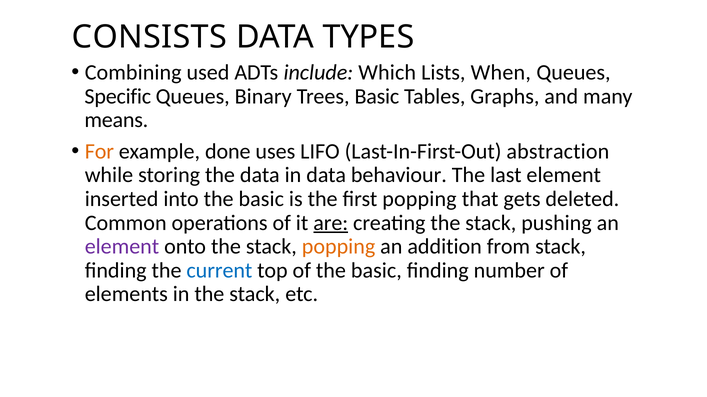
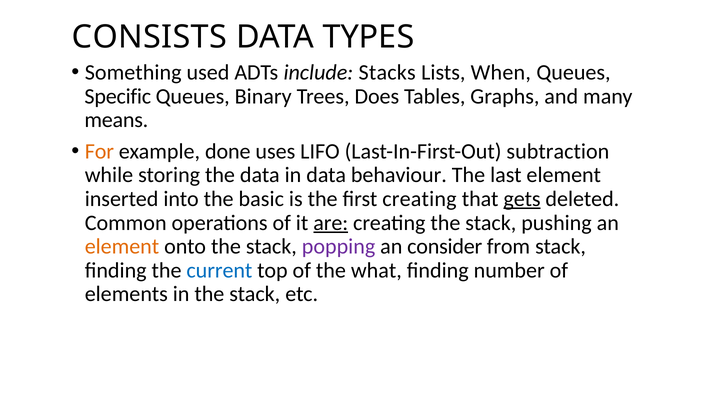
Combining: Combining -> Something (133, 73)
Which: Which -> Stacks (387, 73)
Trees Basic: Basic -> Does (377, 96)
abstraction: abstraction -> subtraction (558, 152)
first popping: popping -> creating (419, 199)
gets underline: none -> present (522, 199)
element colour: purple -> orange (122, 247)
popping colour: orange -> purple (339, 247)
addition: addition -> consider (445, 247)
of the basic: basic -> what (376, 271)
